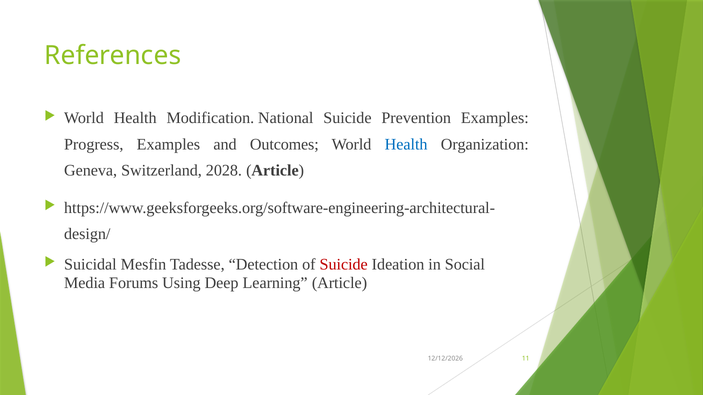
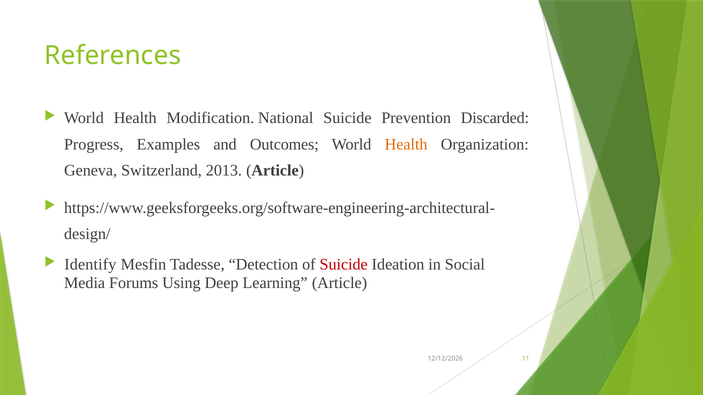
Prevention Examples: Examples -> Discarded (495, 118)
Health colour: blue -> orange (406, 144)
2028: 2028 -> 2013 (224, 170)
Suicidal: Suicidal -> Identify (90, 265)
